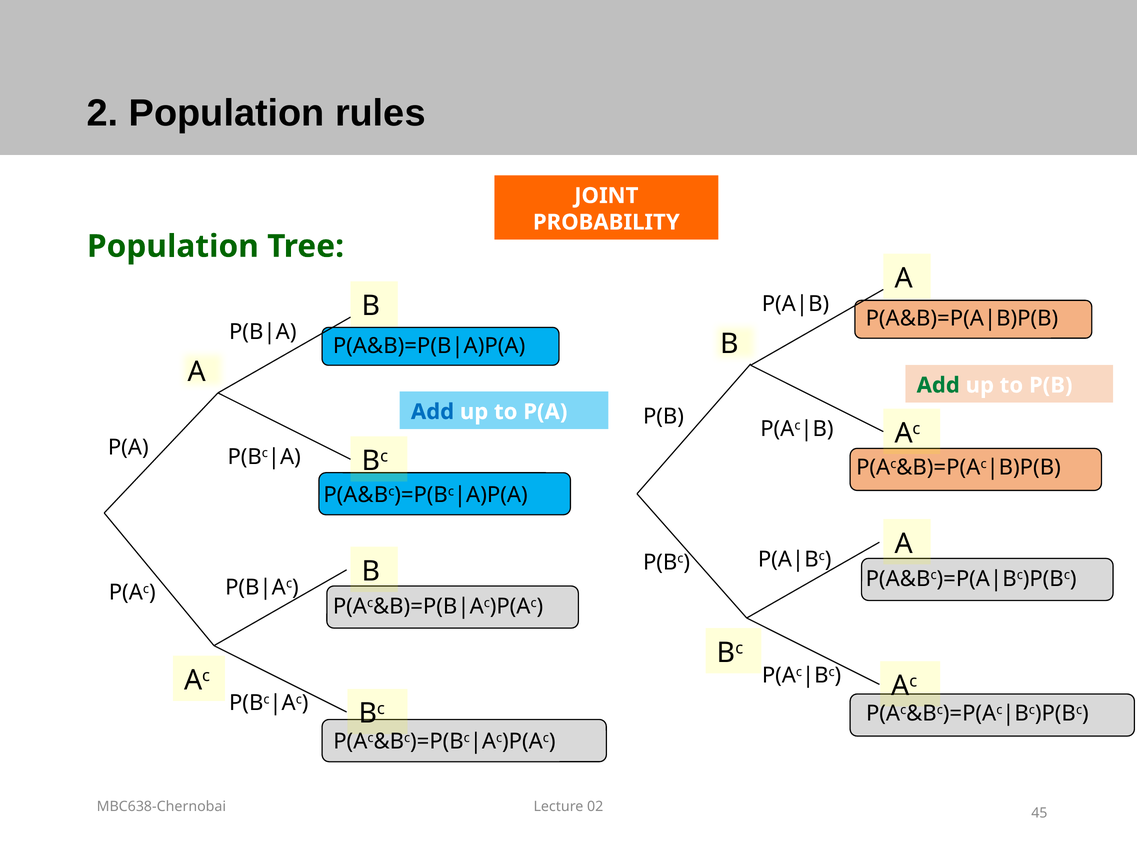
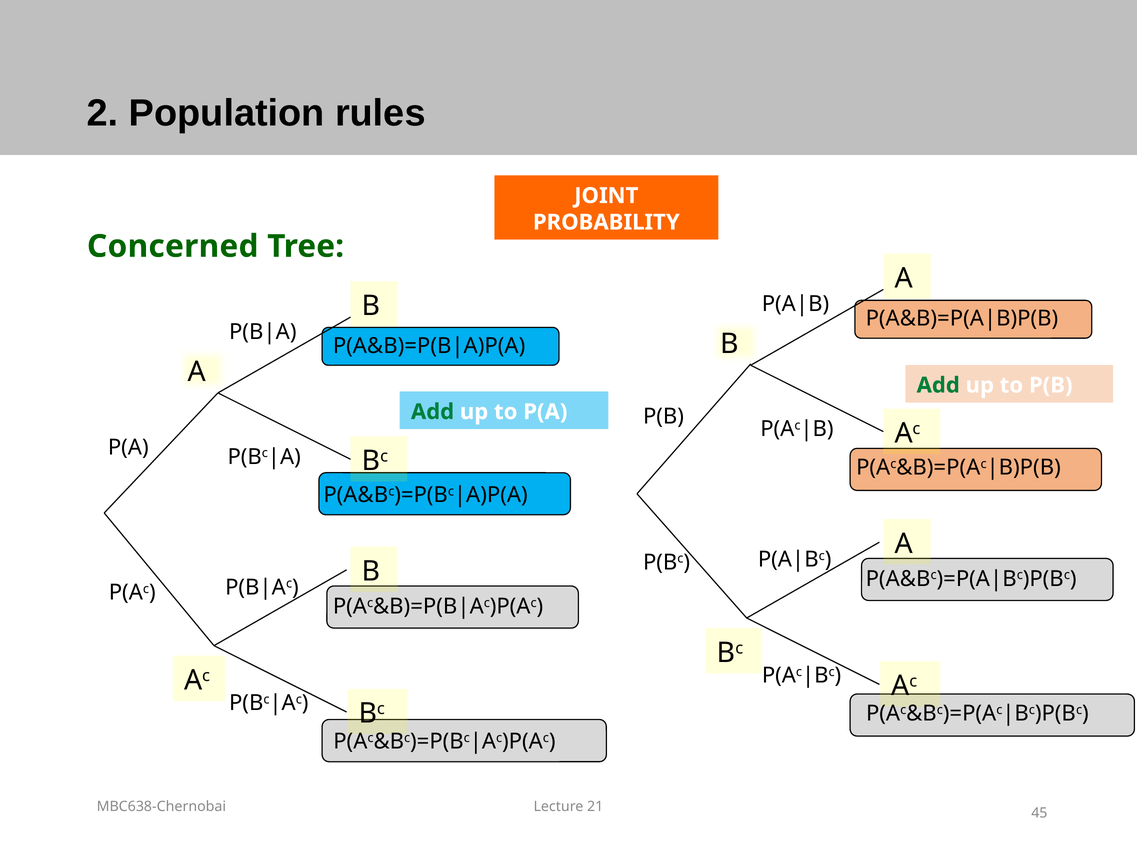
Population: Population -> Concerned (173, 246)
Add colour: blue -> green (433, 412)
02: 02 -> 21 (595, 806)
